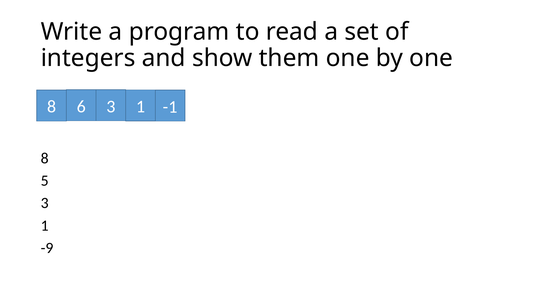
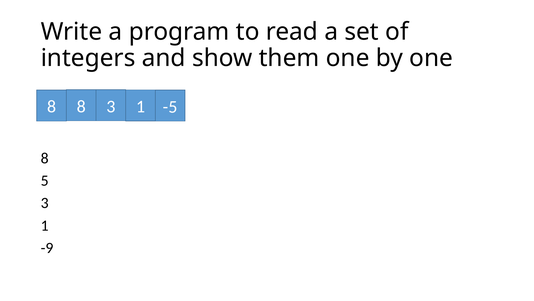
8 6: 6 -> 8 (81, 106)
-1: -1 -> -5 (170, 107)
